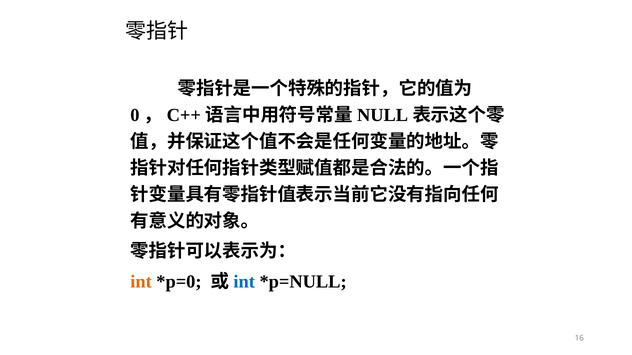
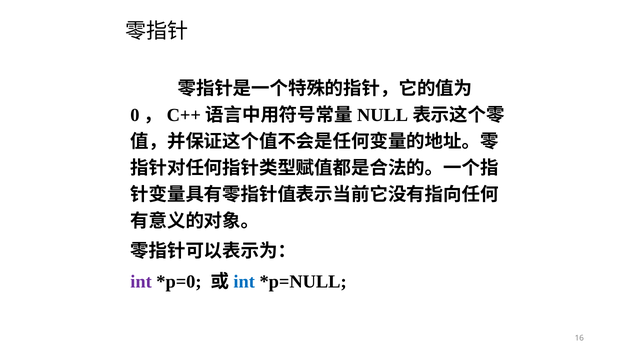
int colour: orange -> purple (141, 282)
